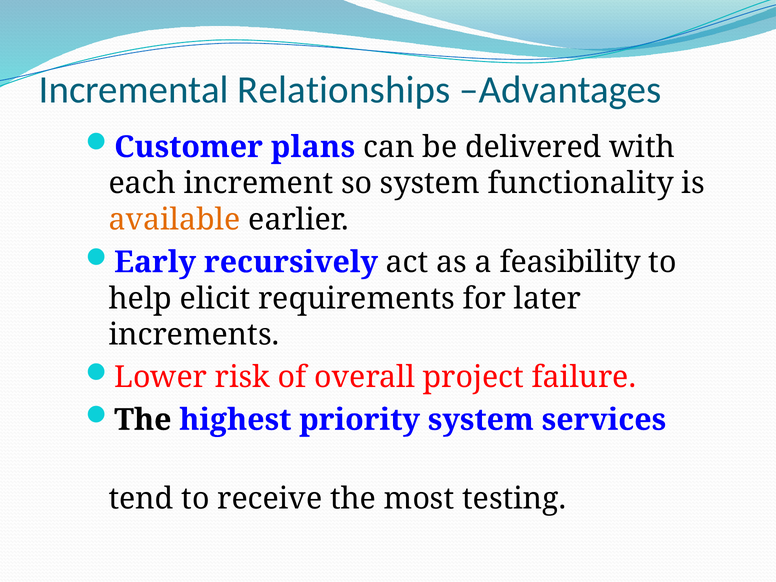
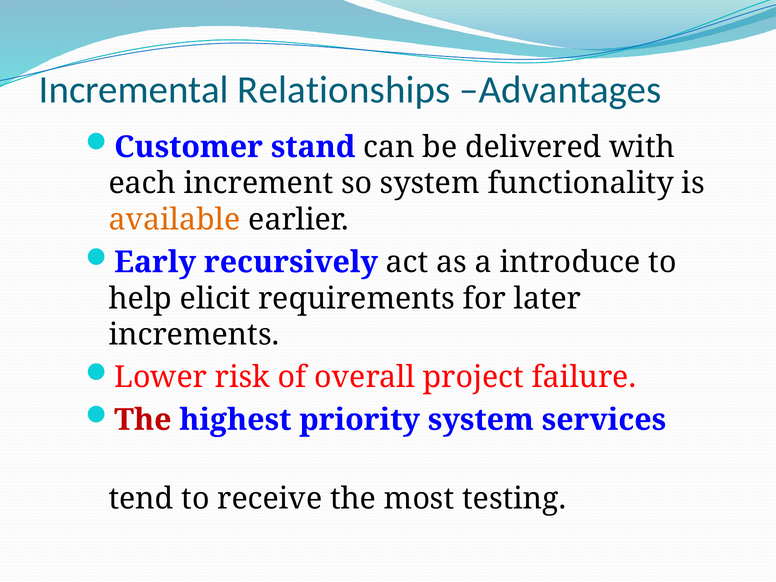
plans: plans -> stand (313, 147)
feasibility: feasibility -> introduce (570, 262)
The colour: black -> red (143, 420)
